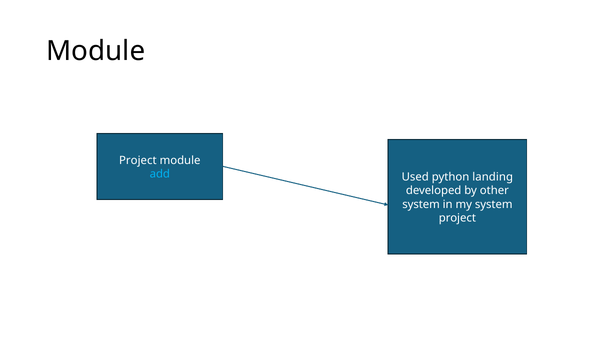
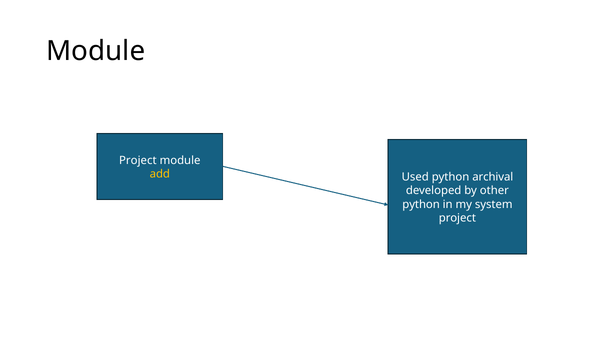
add colour: light blue -> yellow (160, 174)
landing: landing -> archival (493, 177)
system: system -> python (421, 204)
